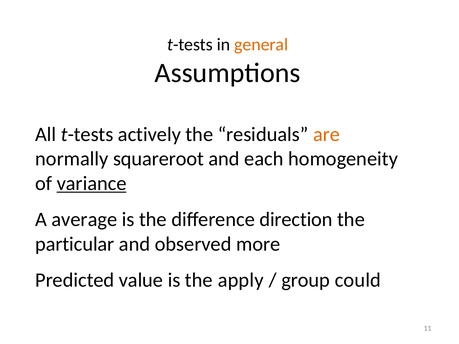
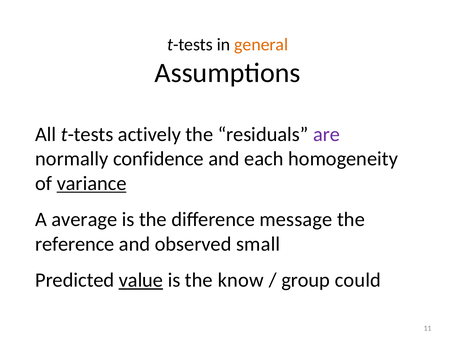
are colour: orange -> purple (326, 135)
squareroot: squareroot -> confidence (158, 159)
direction: direction -> message (296, 220)
particular: particular -> reference (75, 244)
more: more -> small (258, 244)
value underline: none -> present (141, 280)
apply: apply -> know (241, 280)
